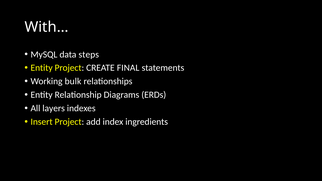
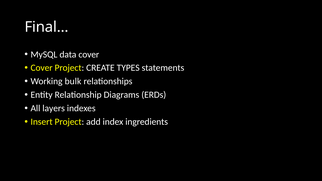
With…: With… -> Final… (47, 27)
data steps: steps -> cover (89, 54)
Entity: Entity -> Cover (42, 68)
FINAL: FINAL -> TYPES (128, 68)
